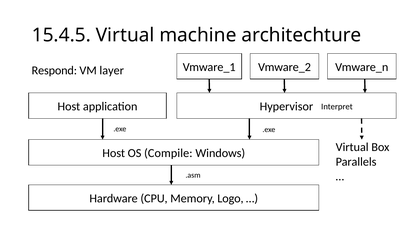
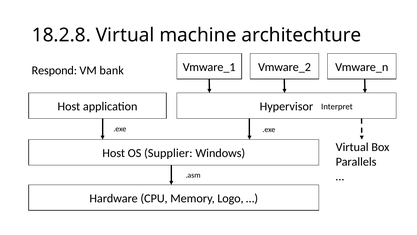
15.4.5: 15.4.5 -> 18.2.8 (61, 35)
layer: layer -> bank (112, 71)
Compile: Compile -> Supplier (168, 153)
